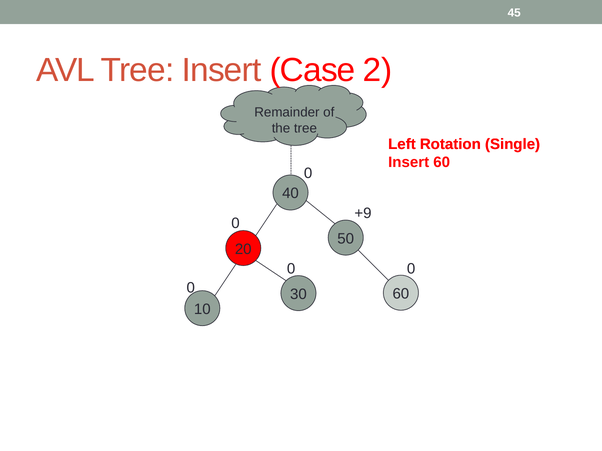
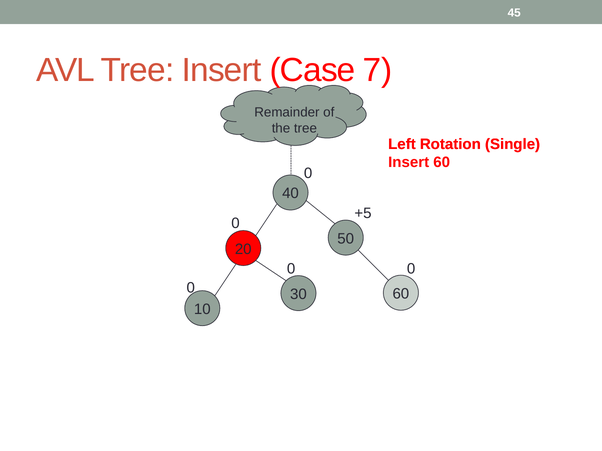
2: 2 -> 7 (378, 70)
+9: +9 -> +5 (363, 214)
